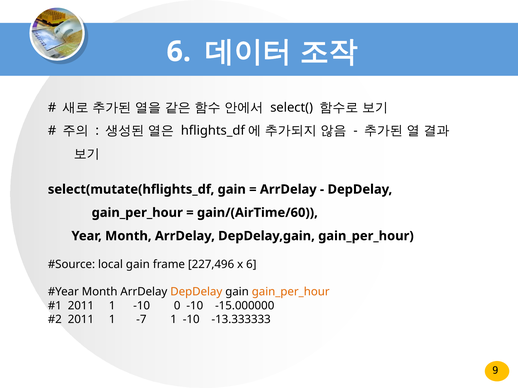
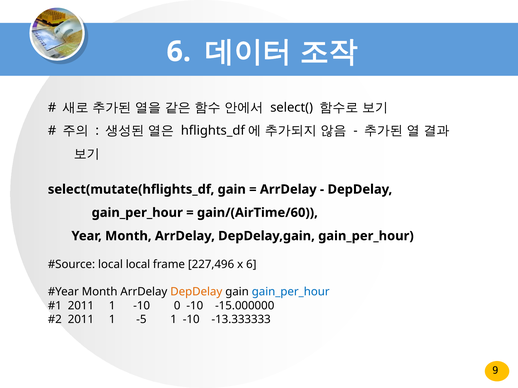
local gain: gain -> local (138, 265)
gain_per_hour colour: orange -> blue (291, 292)
-7: -7 -> -5 (141, 320)
